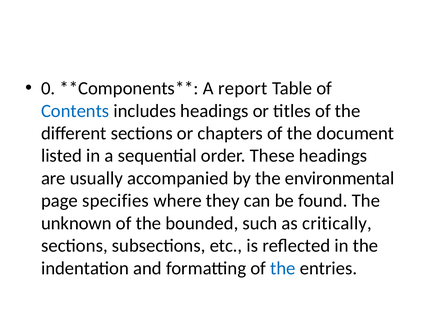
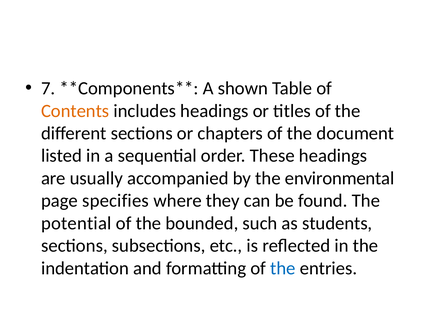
0: 0 -> 7 (48, 88)
report: report -> shown (243, 88)
Contents colour: blue -> orange (75, 111)
unknown: unknown -> potential (76, 223)
critically: critically -> students (337, 223)
